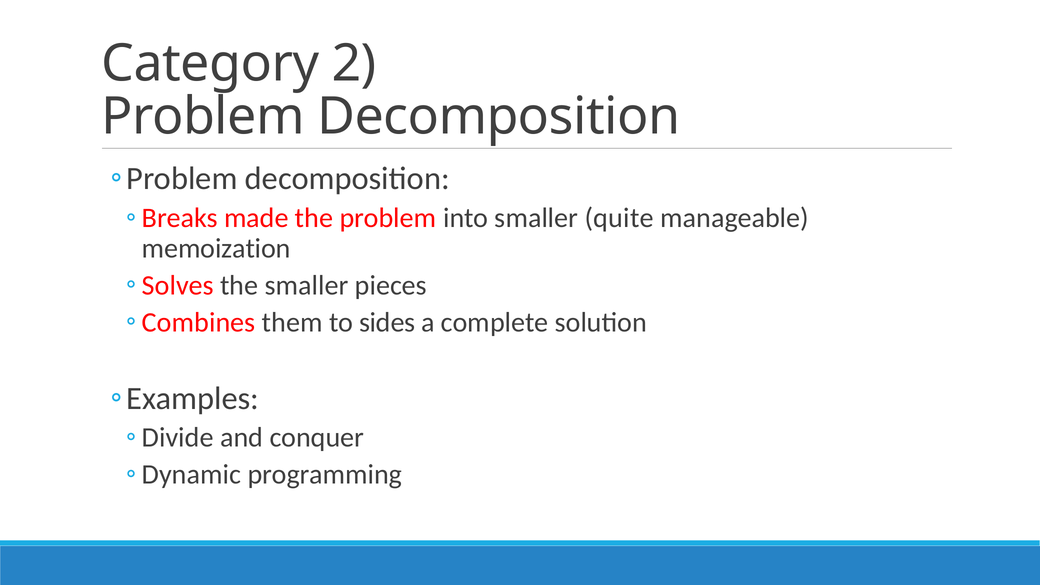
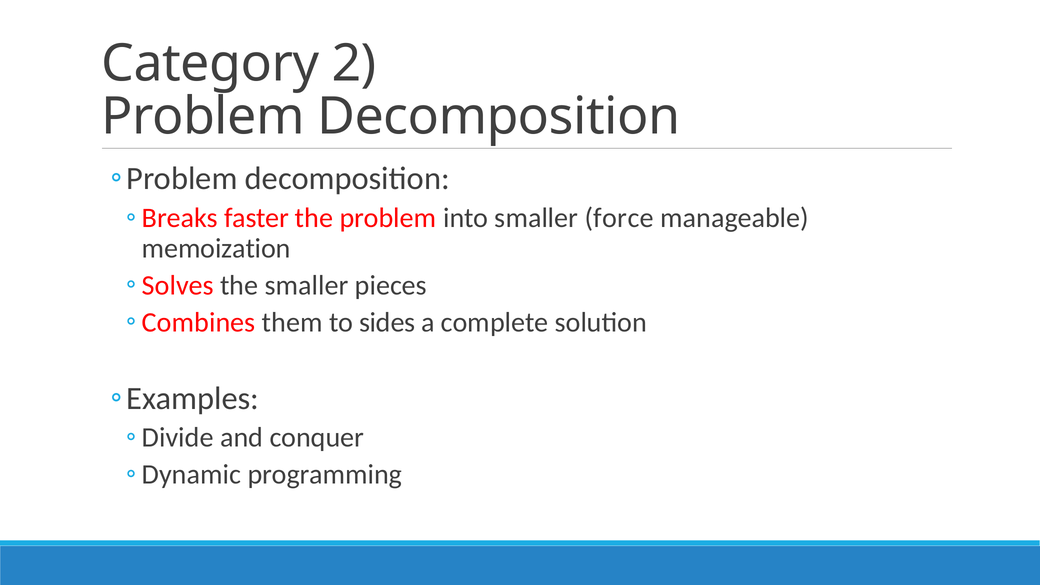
made: made -> faster (256, 218)
quite: quite -> force (619, 218)
